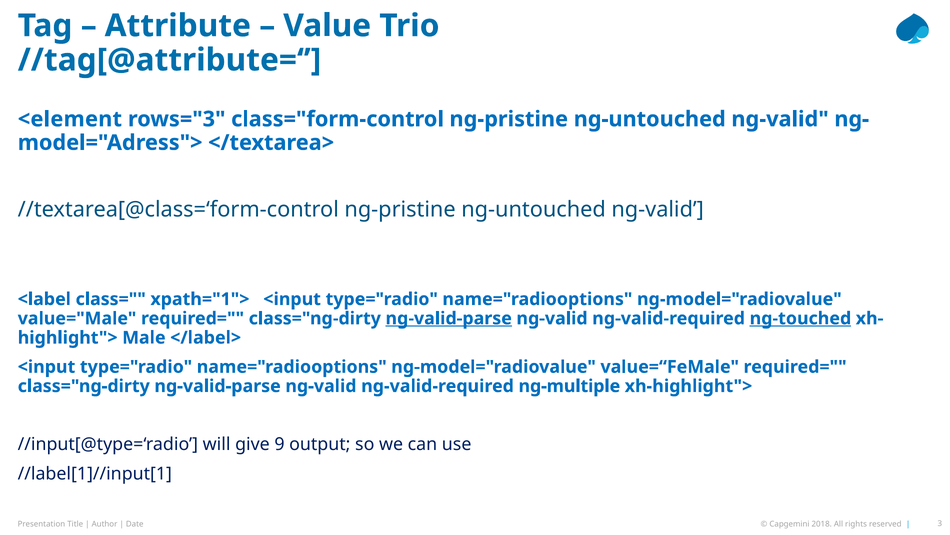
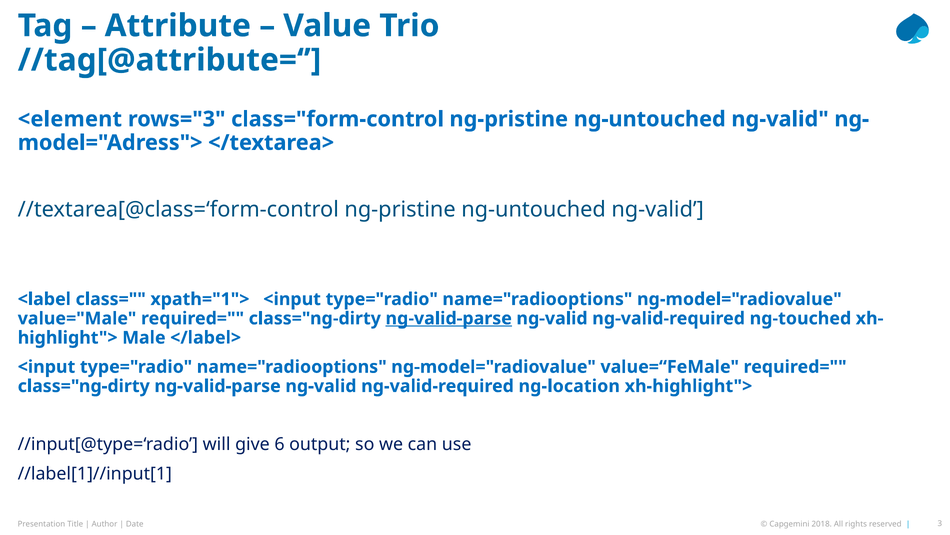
ng-touched underline: present -> none (800, 318)
ng-multiple: ng-multiple -> ng-location (569, 386)
9: 9 -> 6 (280, 444)
